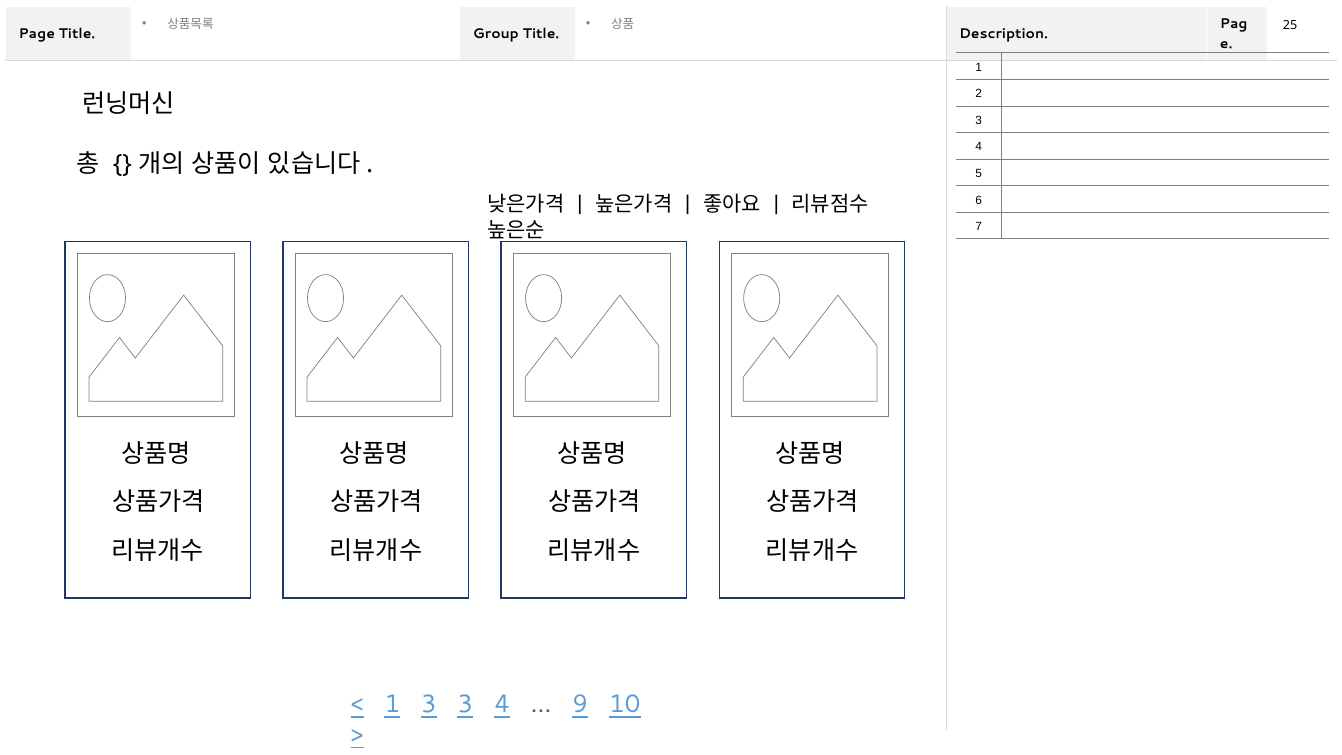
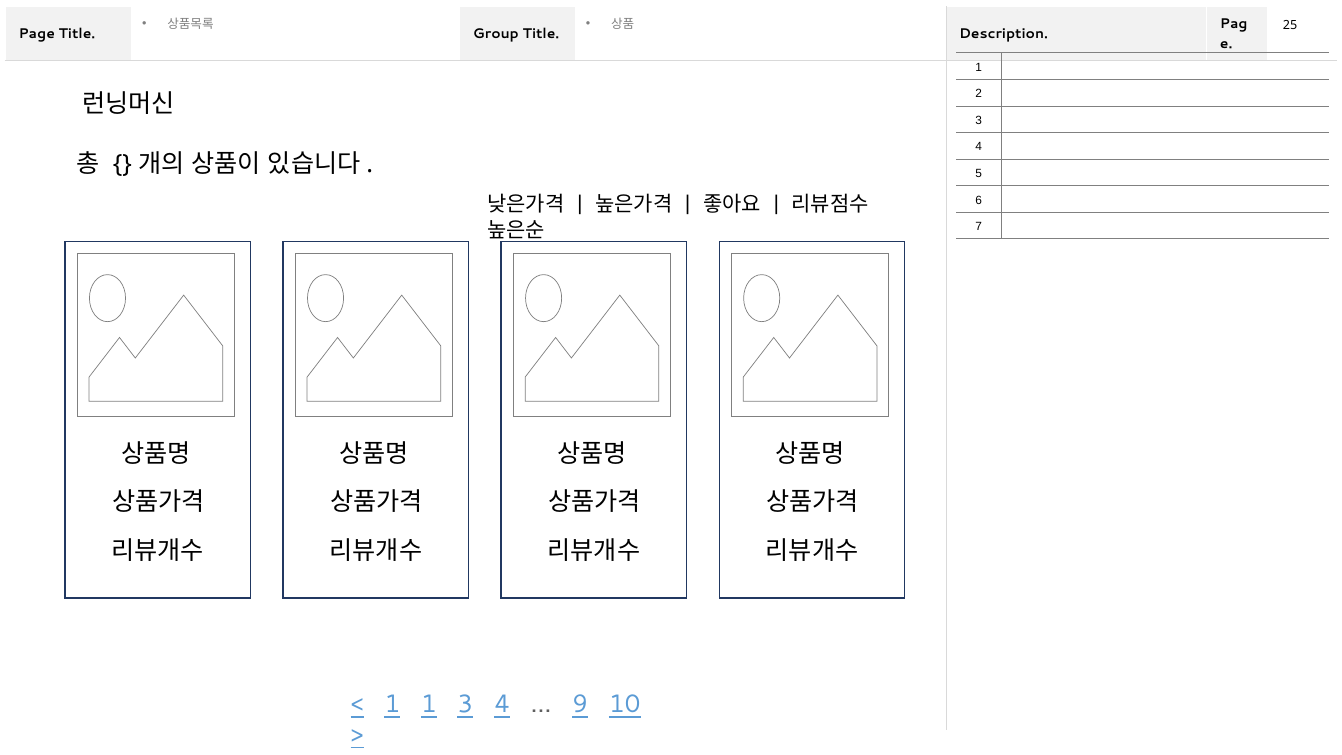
1 3: 3 -> 1 (429, 704)
